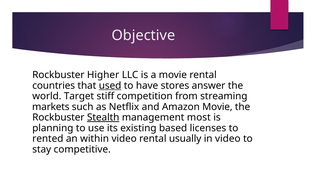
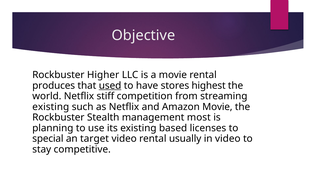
countries: countries -> produces (54, 86)
answer: answer -> highest (209, 86)
world Target: Target -> Netflix (79, 97)
markets: markets -> existing (51, 107)
Stealth underline: present -> none (103, 118)
rented: rented -> special (48, 139)
within: within -> target (95, 139)
